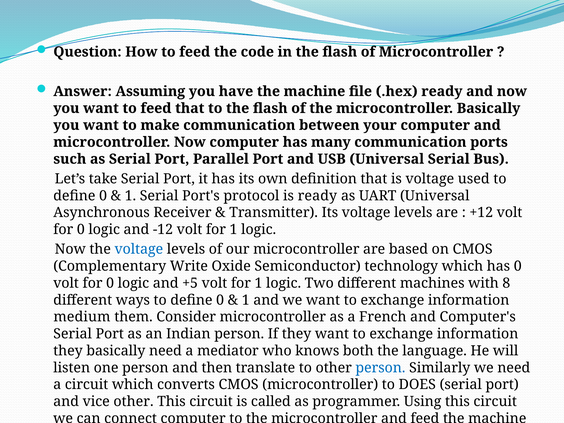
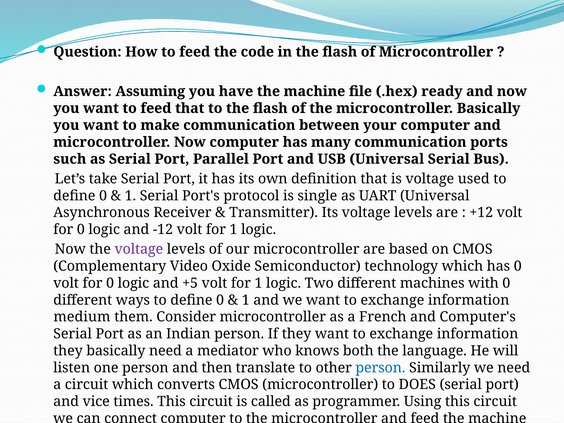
is ready: ready -> single (317, 196)
voltage colour: blue -> purple (139, 249)
Write: Write -> Video (189, 266)
with 8: 8 -> 0 (506, 283)
vice other: other -> times (134, 402)
